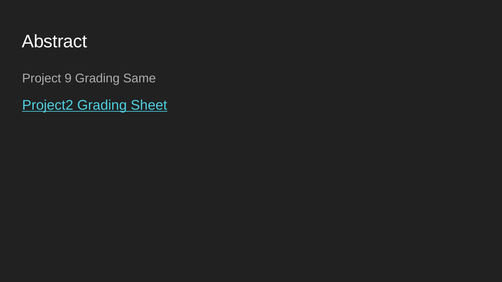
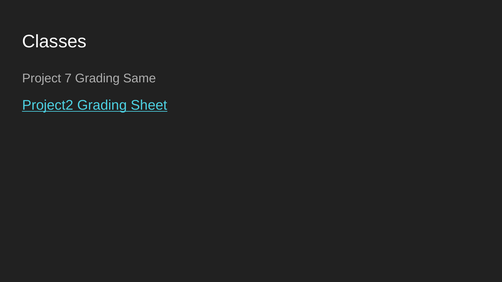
Abstract: Abstract -> Classes (54, 42)
9: 9 -> 7 (68, 79)
